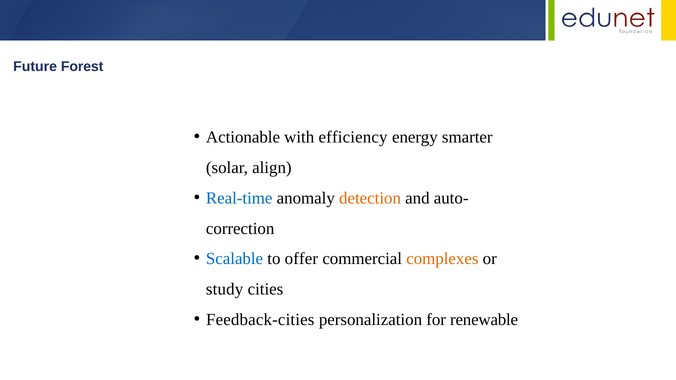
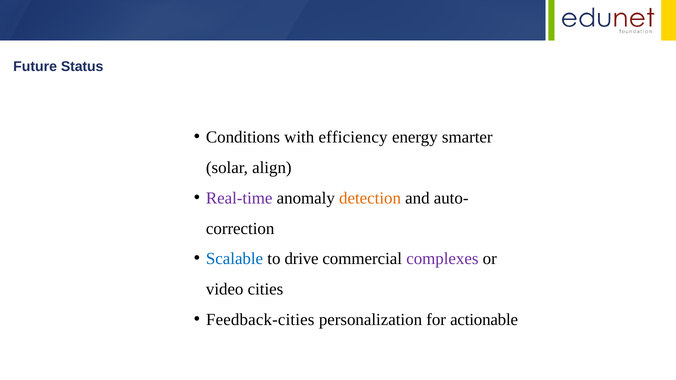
Forest: Forest -> Status (82, 67)
Actionable: Actionable -> Conditions (243, 137)
Real-time colour: blue -> purple (239, 198)
offer: offer -> drive (302, 259)
complexes colour: orange -> purple (442, 259)
study: study -> video (225, 289)
renewable: renewable -> actionable (484, 320)
